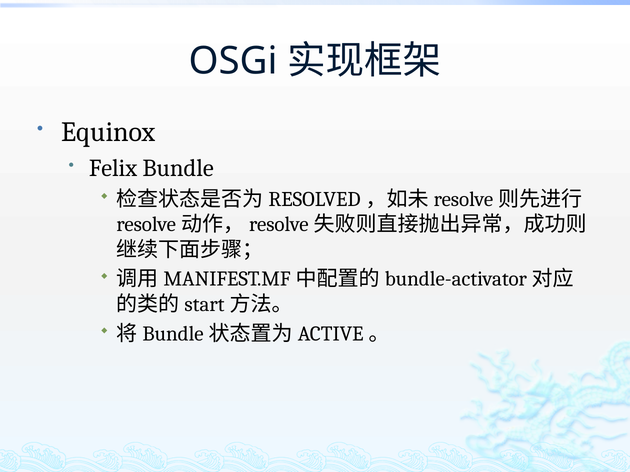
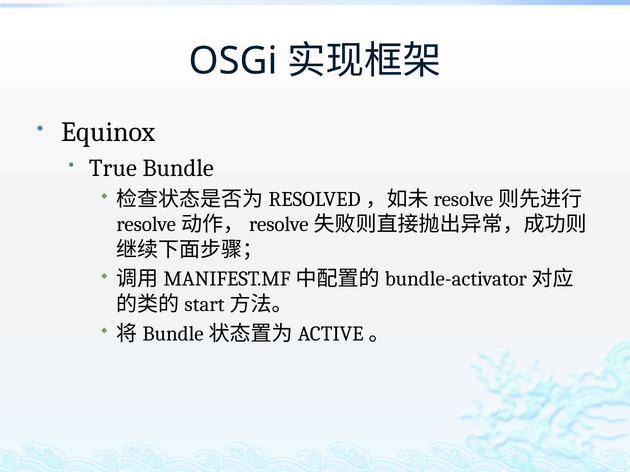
Felix: Felix -> True (113, 168)
